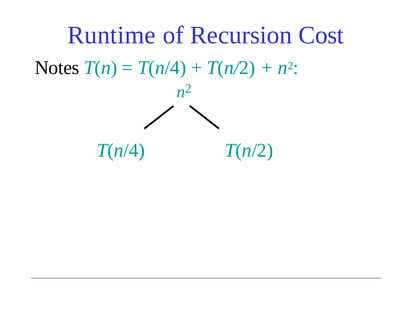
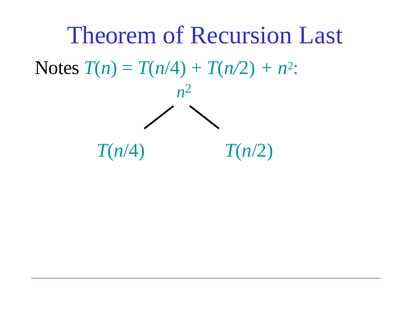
Runtime: Runtime -> Theorem (112, 35)
Cost: Cost -> Last (321, 35)
